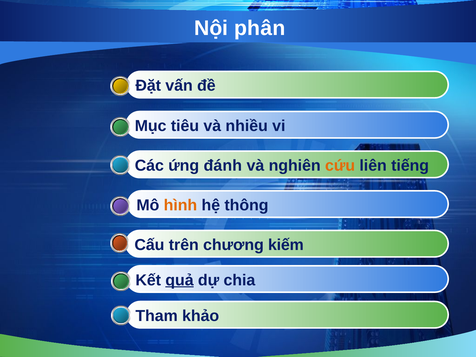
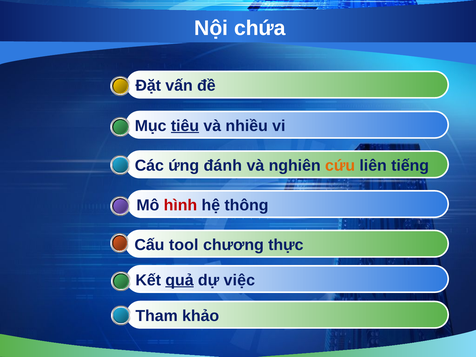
phân: phân -> chứa (260, 28)
tiêu underline: none -> present (185, 126)
hình colour: orange -> red (180, 205)
trên: trên -> tool (184, 245)
kiếm: kiếm -> thực (286, 245)
chia: chia -> việc (239, 280)
